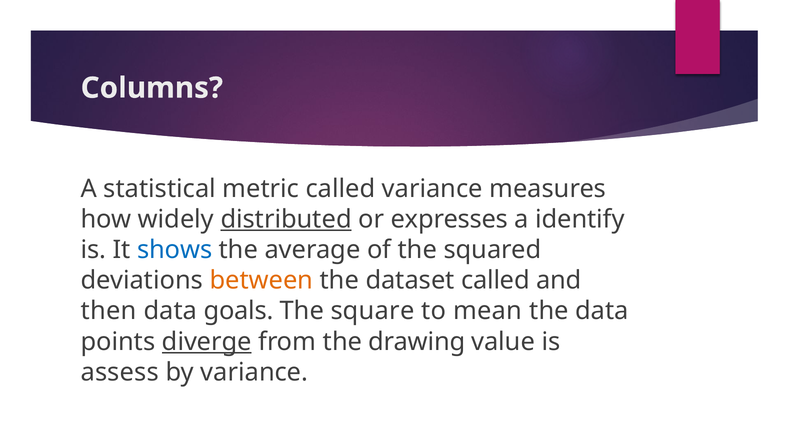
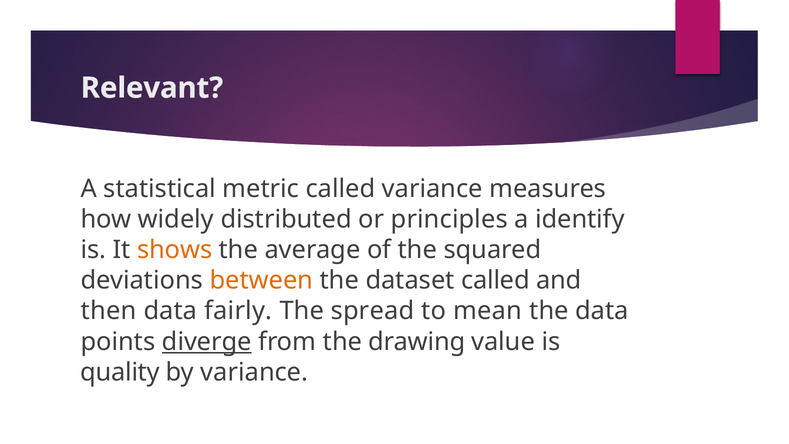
Columns: Columns -> Relevant (152, 88)
distributed underline: present -> none (286, 219)
expresses: expresses -> principles (449, 219)
shows colour: blue -> orange (175, 250)
goals: goals -> fairly (238, 311)
square: square -> spread (373, 311)
assess: assess -> quality (120, 372)
